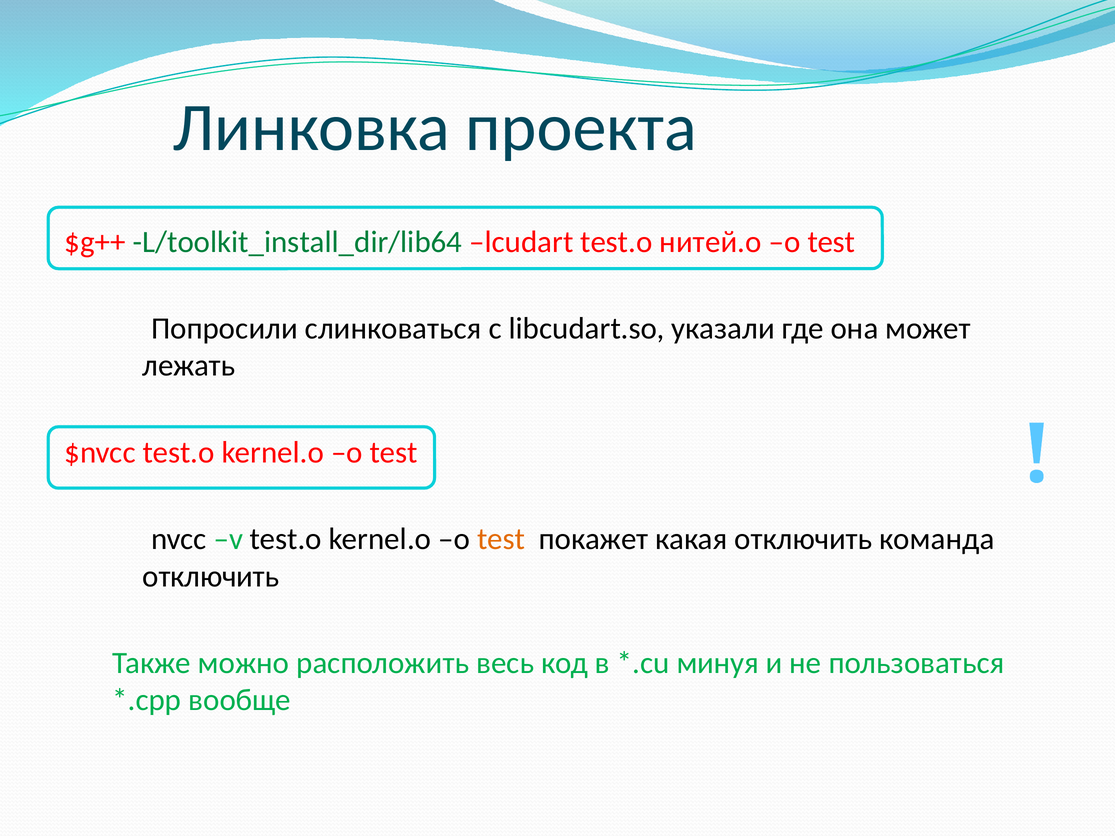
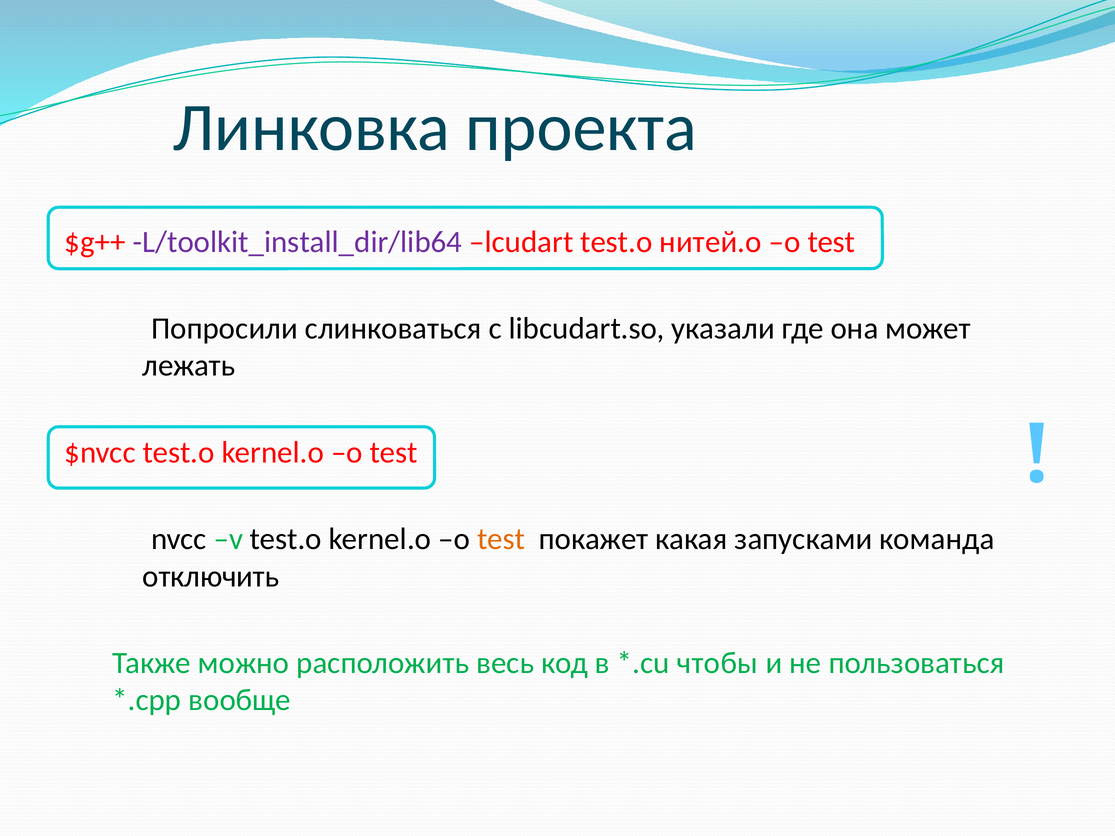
L/toolkit_install_dir/lib64 colour: green -> purple (297, 242)
какая отключить: отключить -> запусками (803, 539)
минуя: минуя -> чтобы (717, 663)
